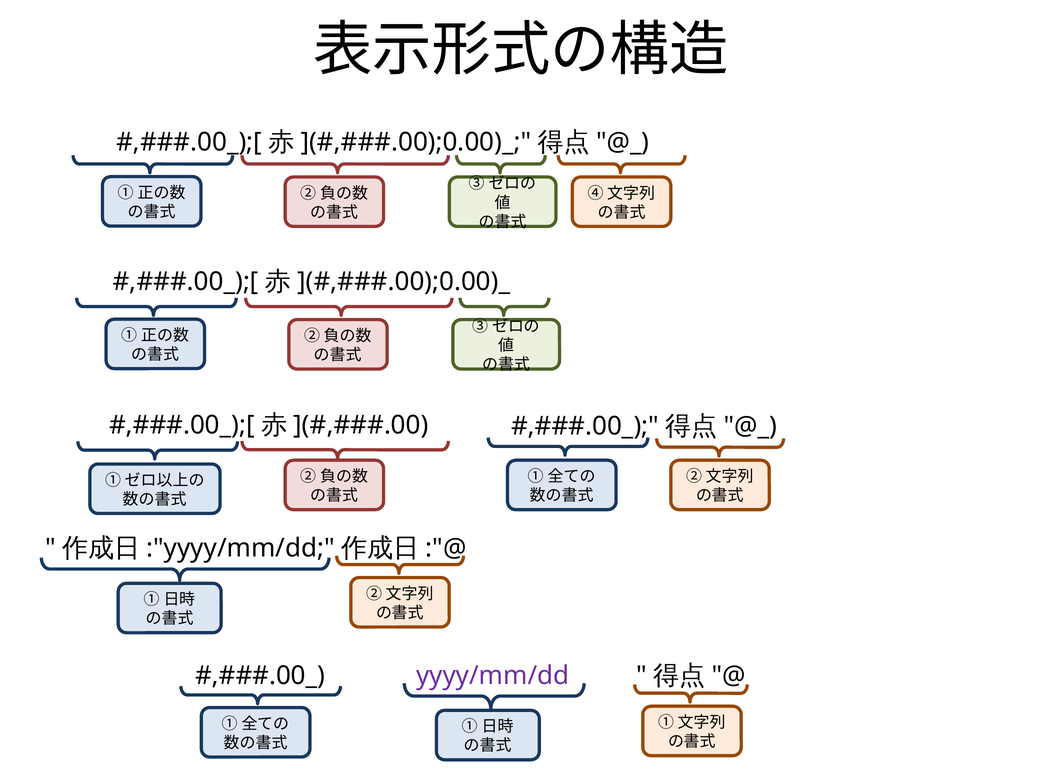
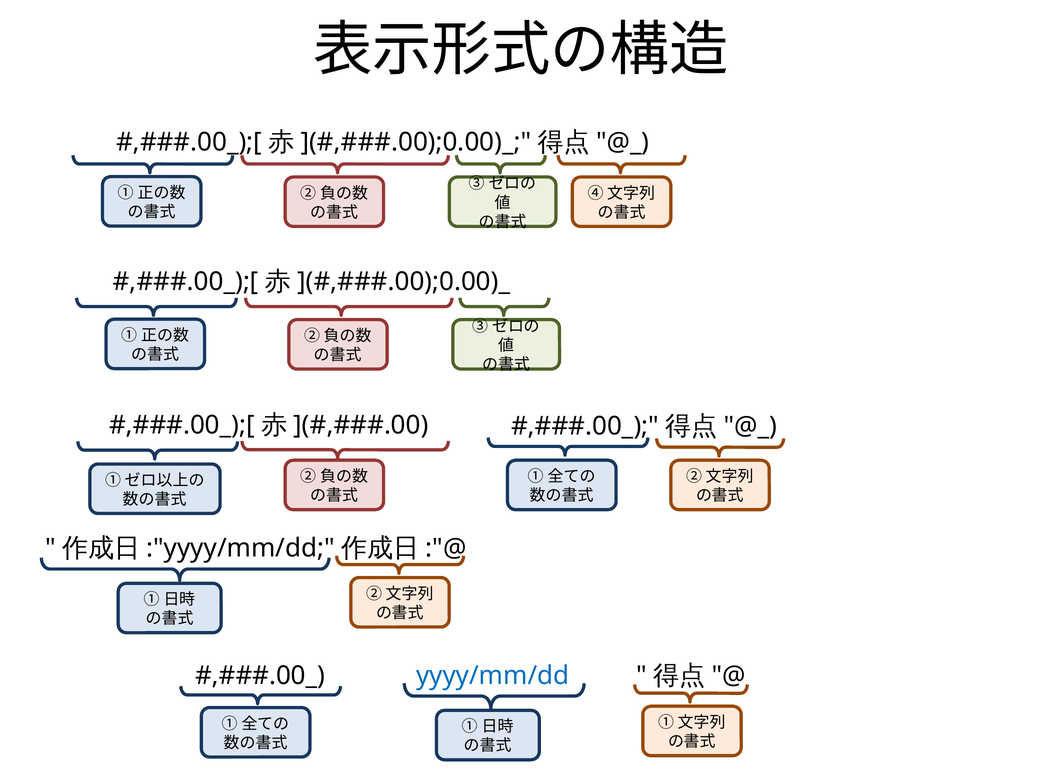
yyyy/mm/dd colour: purple -> blue (493, 676)
